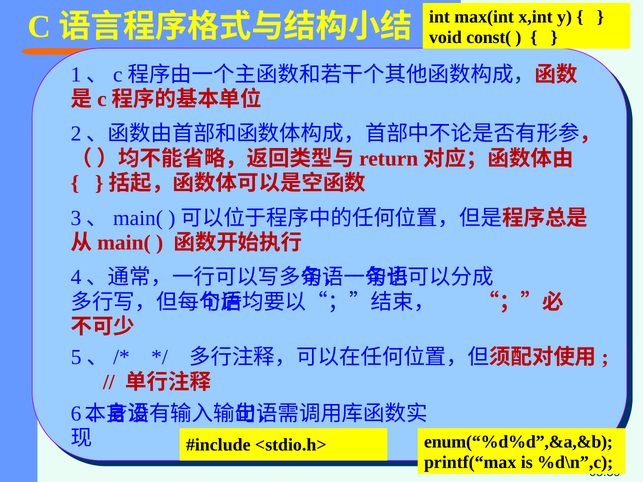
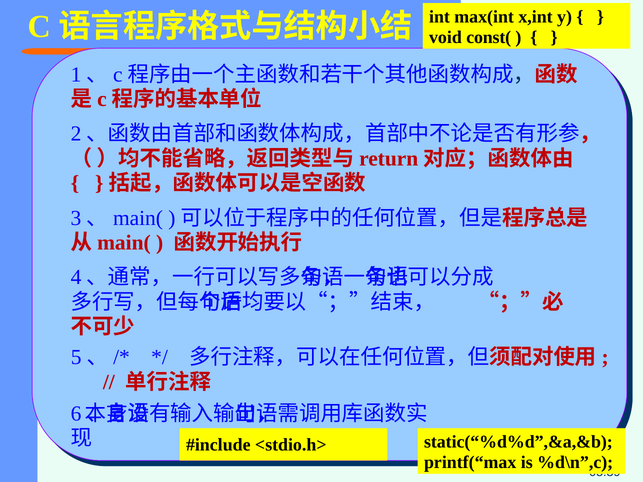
enum(“%d%d”,&a,&b: enum(“%d%d”,&a,&b -> static(“%d%d”,&a,&b (518, 442)
